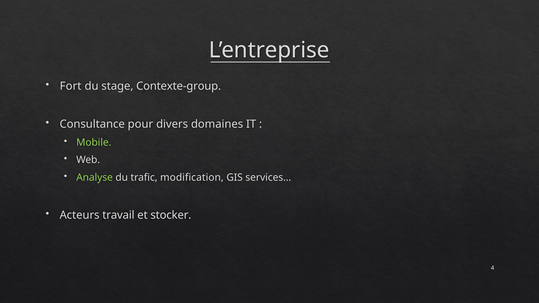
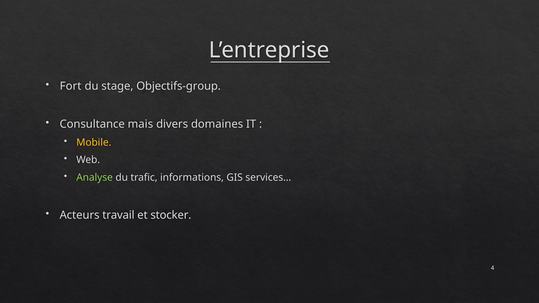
Contexte-group: Contexte-group -> Objectifs-group (179, 86)
pour: pour -> mais (140, 124)
Mobile colour: light green -> yellow (94, 142)
modification: modification -> informations (192, 177)
